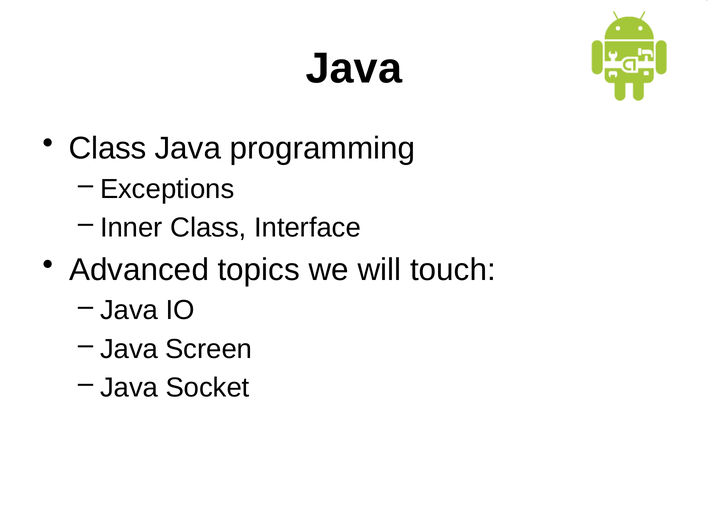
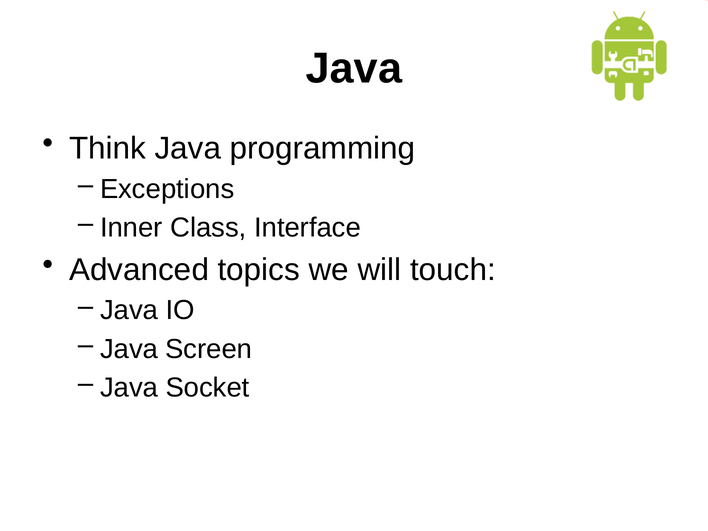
Class: Class -> Think (107, 149)
